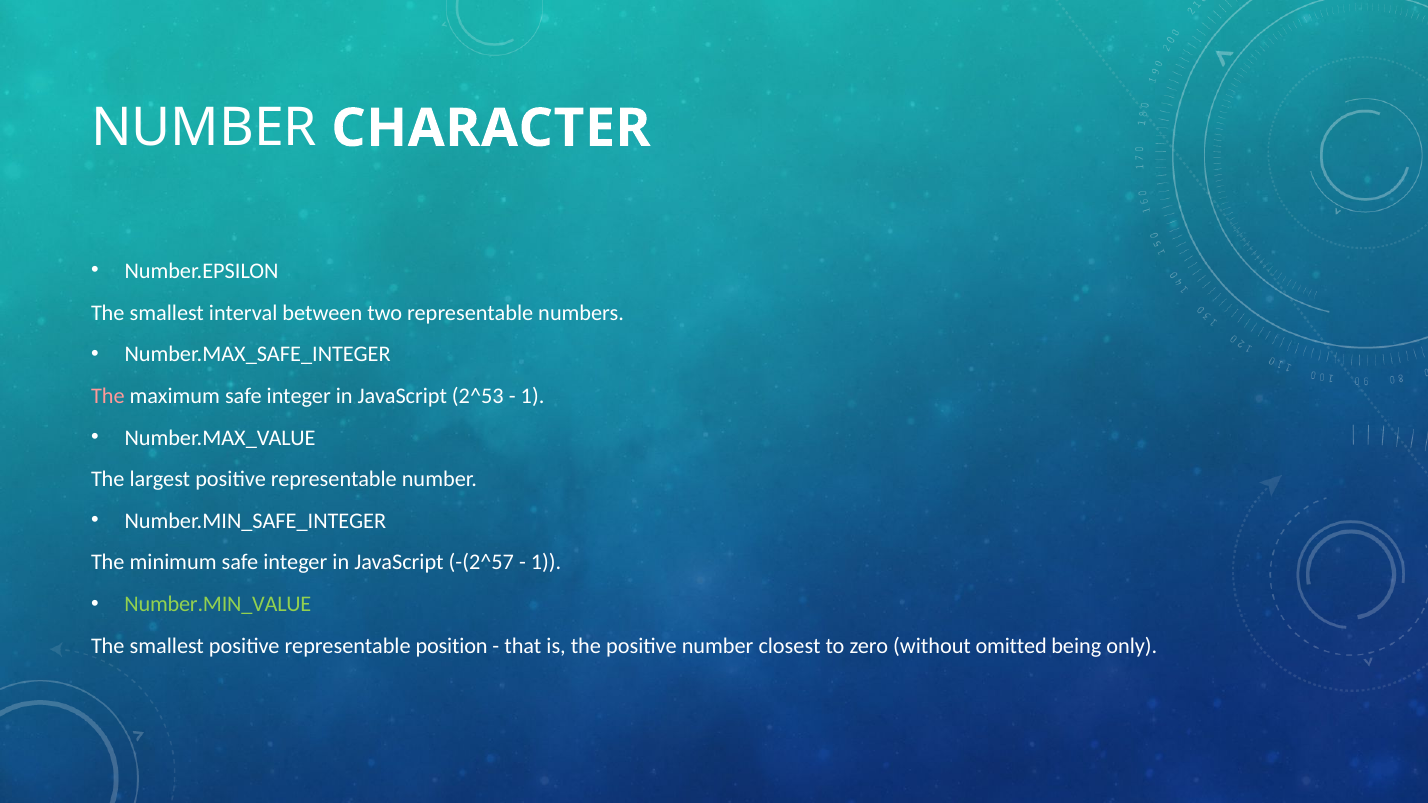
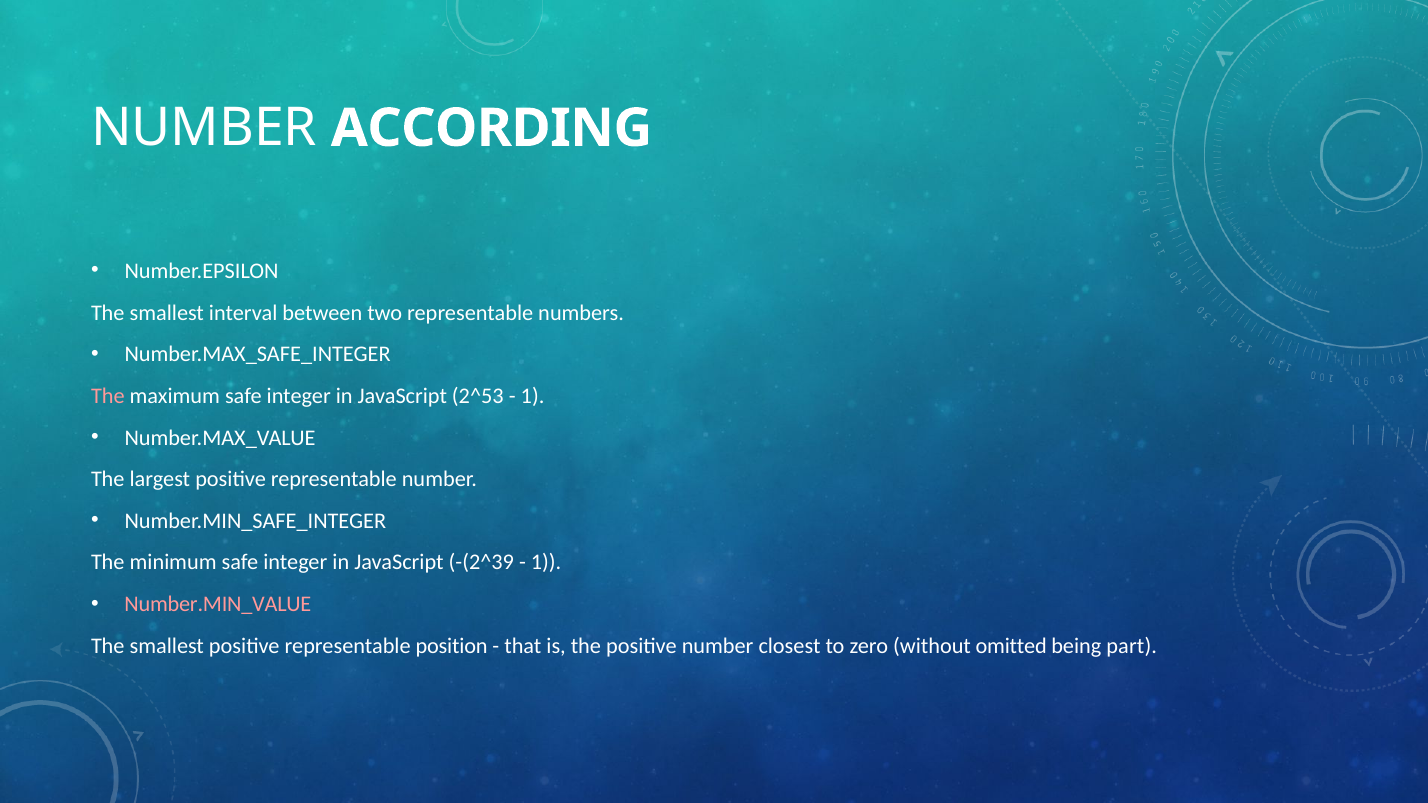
CHARACTER: CHARACTER -> ACCORDING (492, 128)
-(2^57: -(2^57 -> -(2^39 (481, 563)
Number.MIN_VALUE colour: light green -> pink (218, 604)
only: only -> part (1132, 646)
